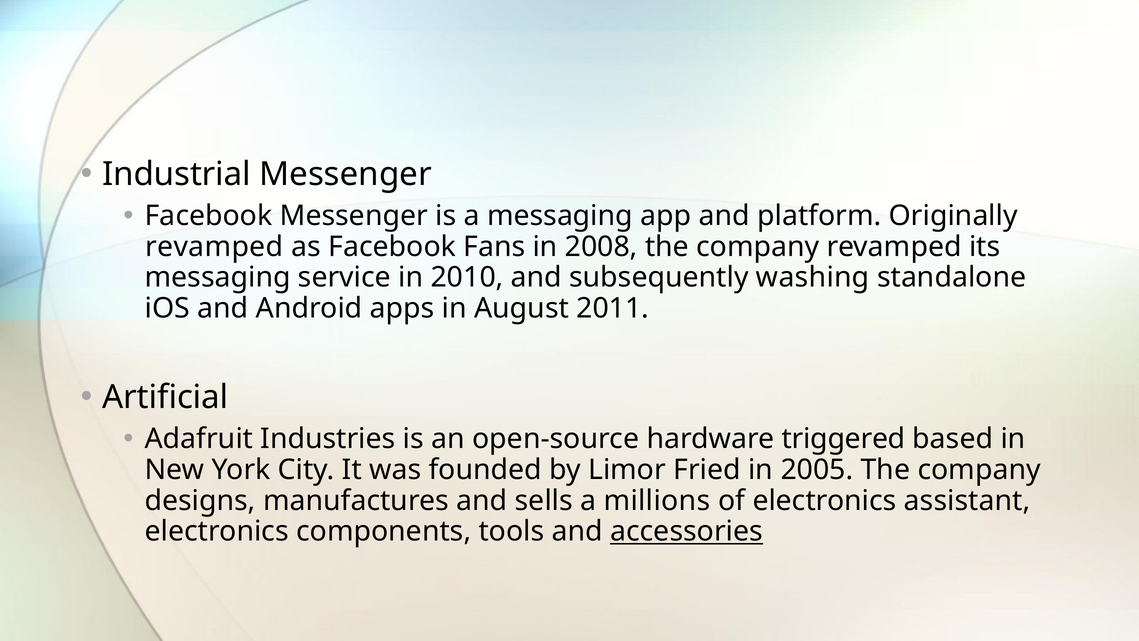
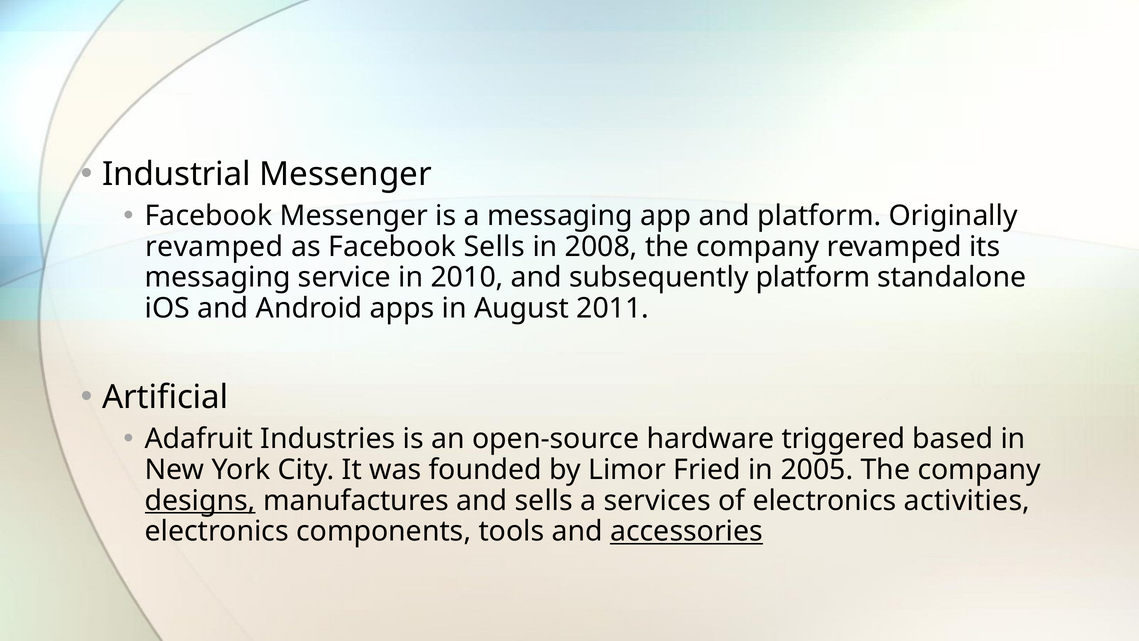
Facebook Fans: Fans -> Sells (494, 247)
subsequently washing: washing -> platform (813, 277)
designs underline: none -> present (200, 500)
millions: millions -> services (657, 500)
assistant: assistant -> activities (967, 500)
